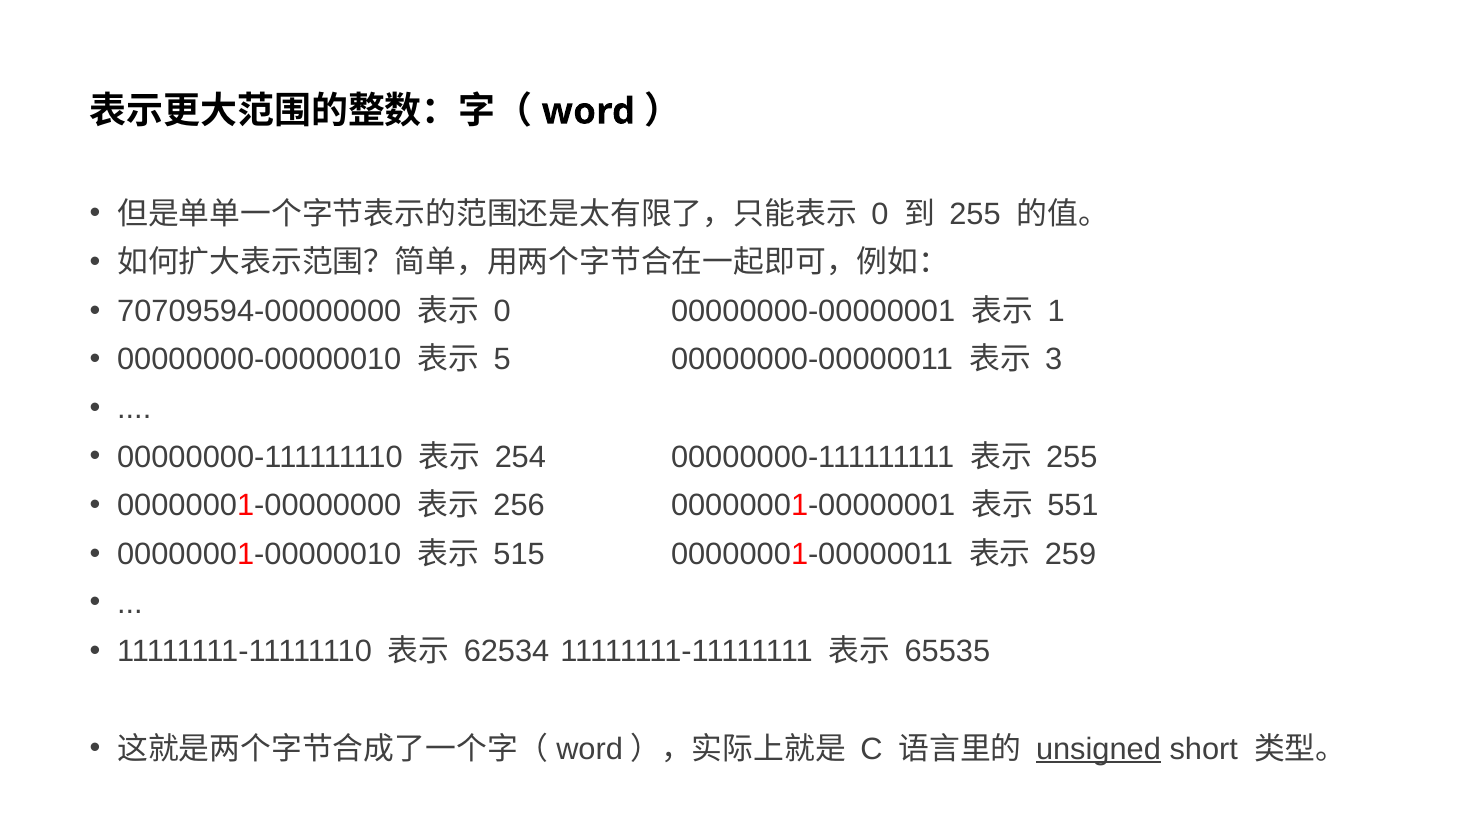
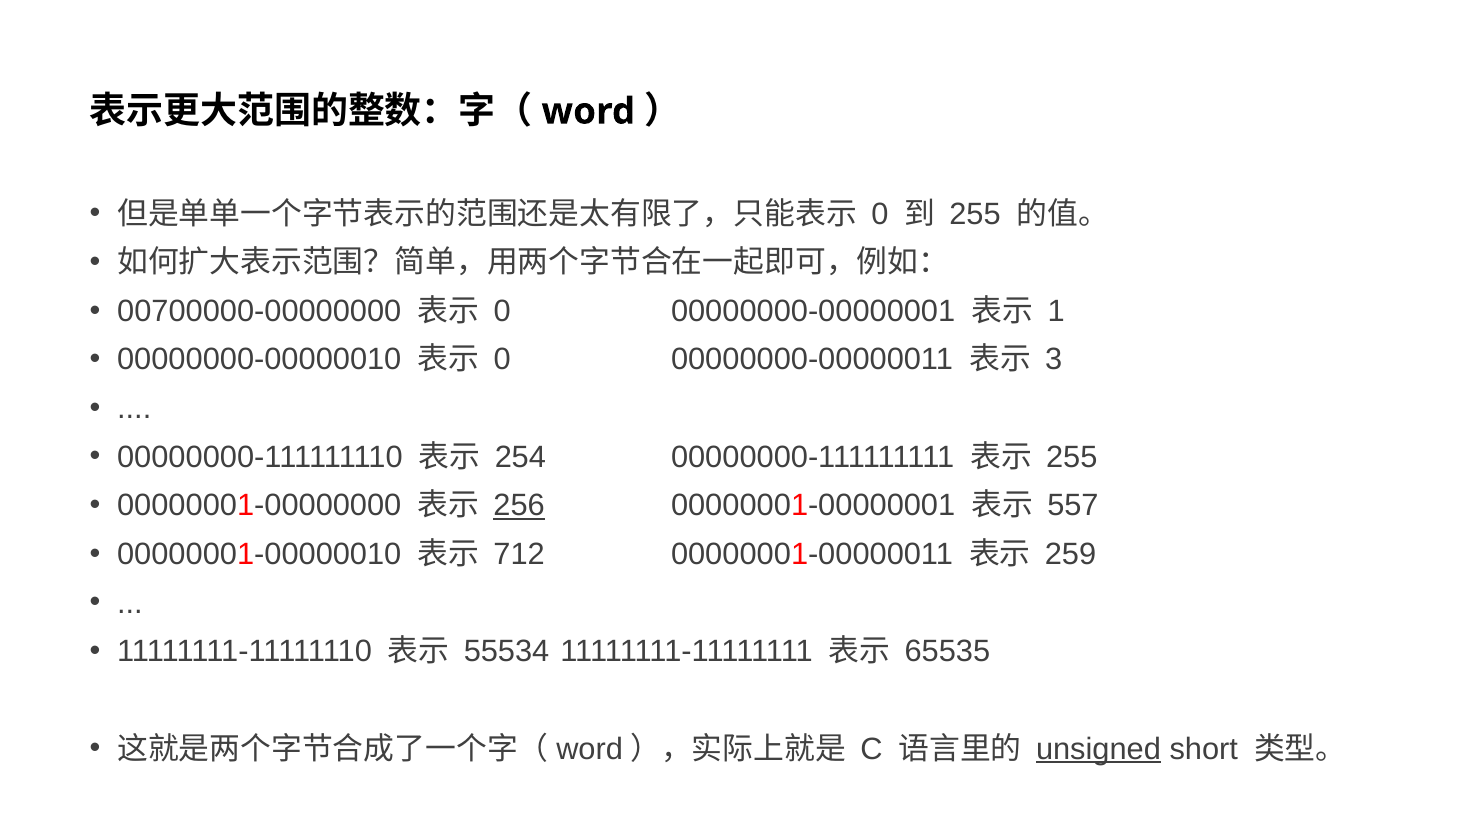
70709594-00000000: 70709594-00000000 -> 00700000-00000000 (259, 311)
5: 5 -> 0 (502, 360)
256 underline: none -> present (519, 506)
551: 551 -> 557 (1073, 506)
515: 515 -> 712 (519, 554)
62534: 62534 -> 55534 (507, 651)
